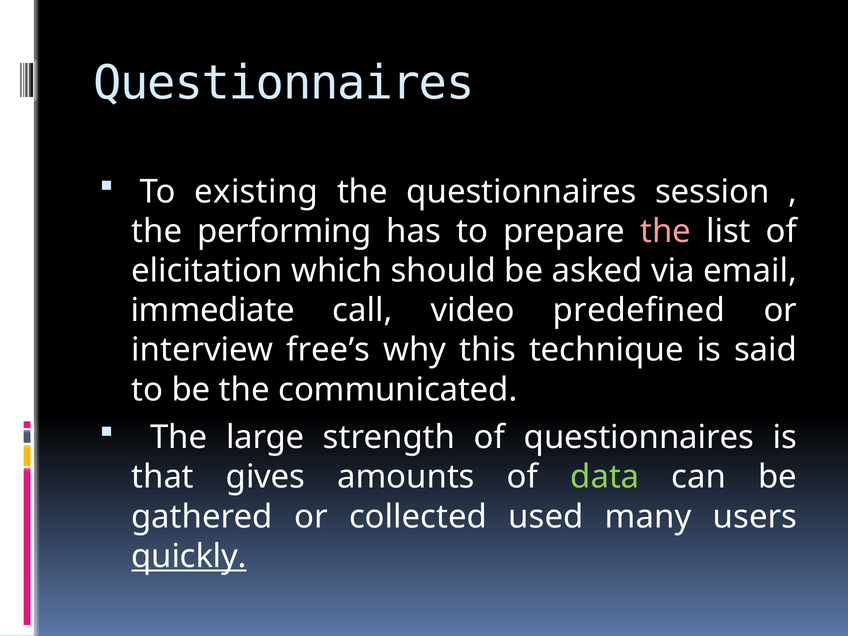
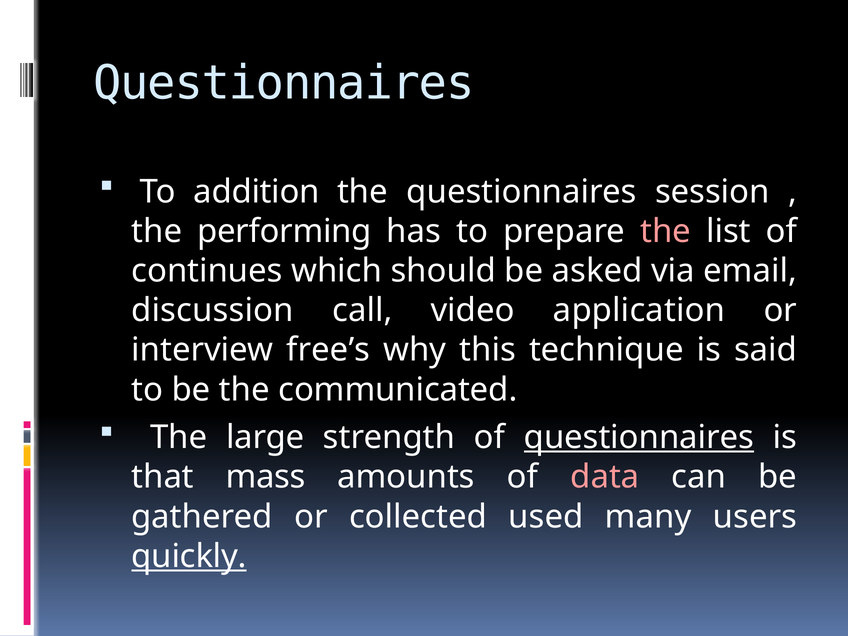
existing: existing -> addition (257, 192)
elicitation: elicitation -> continues (207, 271)
immediate: immediate -> discussion (213, 310)
predefined: predefined -> application (639, 310)
questionnaires underline: none -> present (639, 437)
gives: gives -> mass (266, 477)
data colour: light green -> pink (605, 477)
